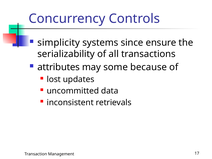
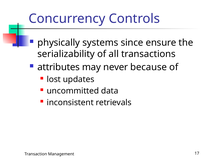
simplicity: simplicity -> physically (59, 43)
some: some -> never (116, 67)
